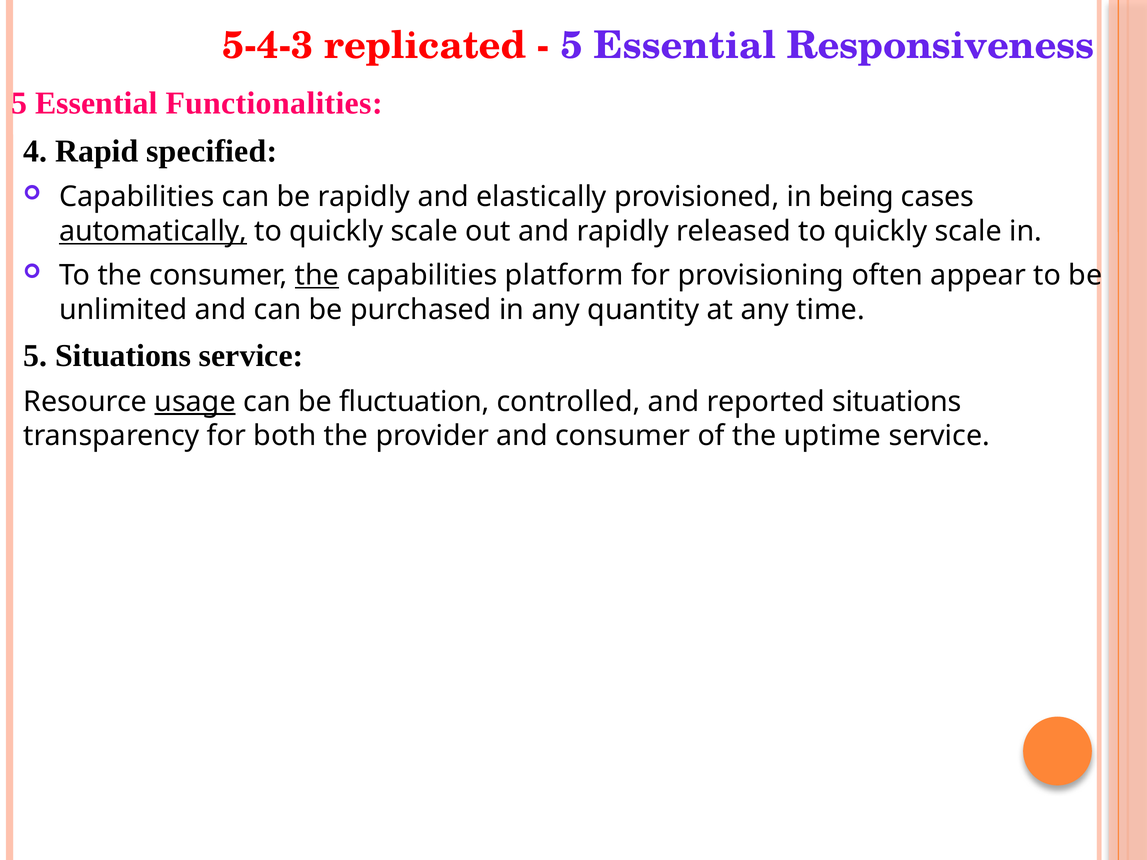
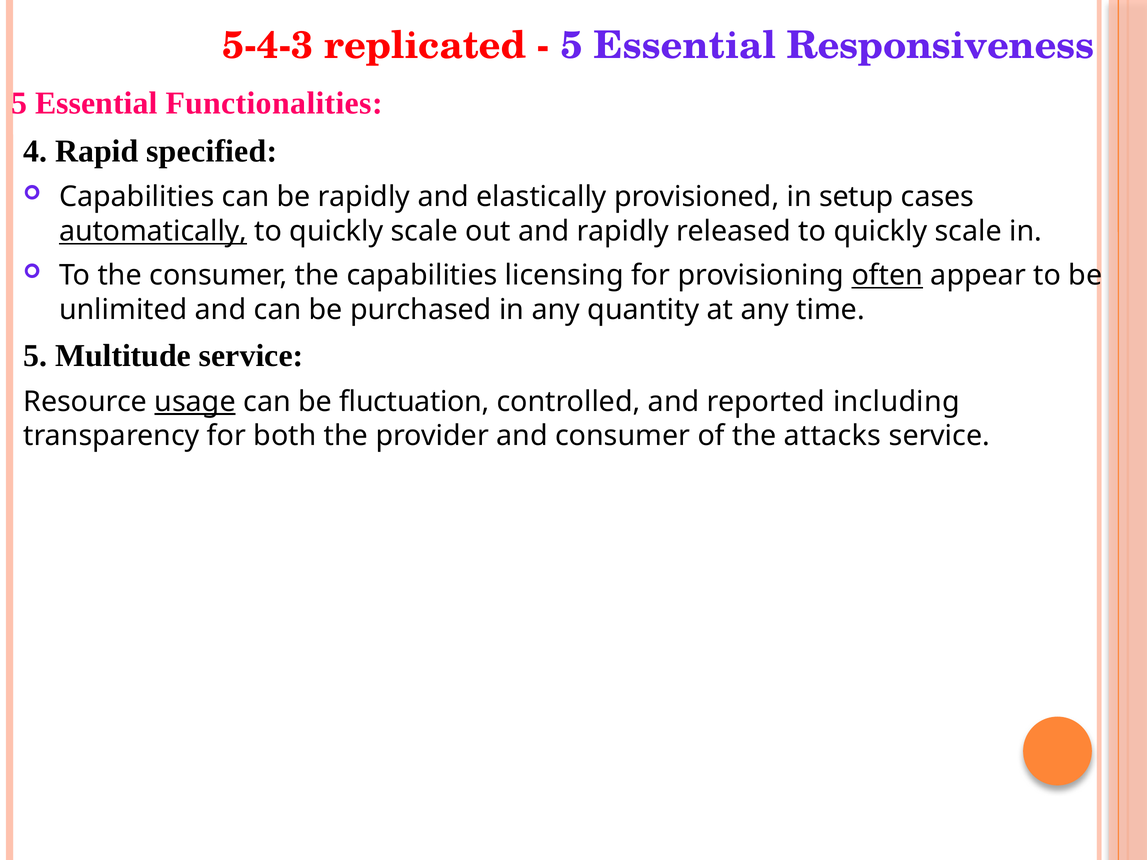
being: being -> setup (856, 197)
the underline: present -> none (317, 275)
platform: platform -> licensing (564, 275)
often underline: none -> present (887, 275)
5 Situations: Situations -> Multitude (123, 356)
reported situations: situations -> including (896, 402)
uptime: uptime -> attacks (832, 436)
